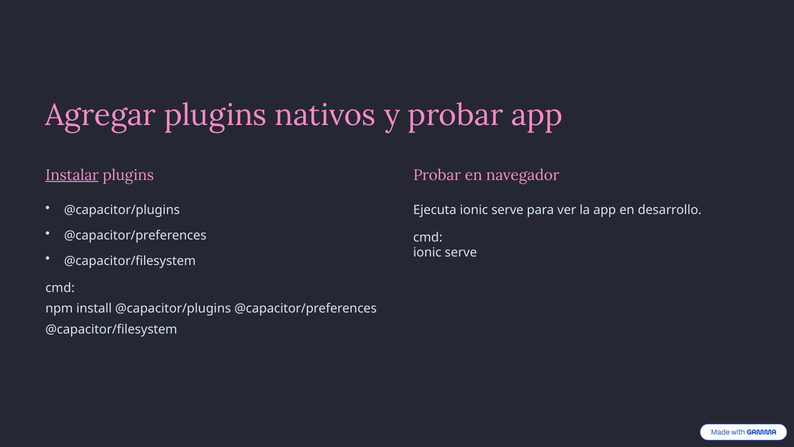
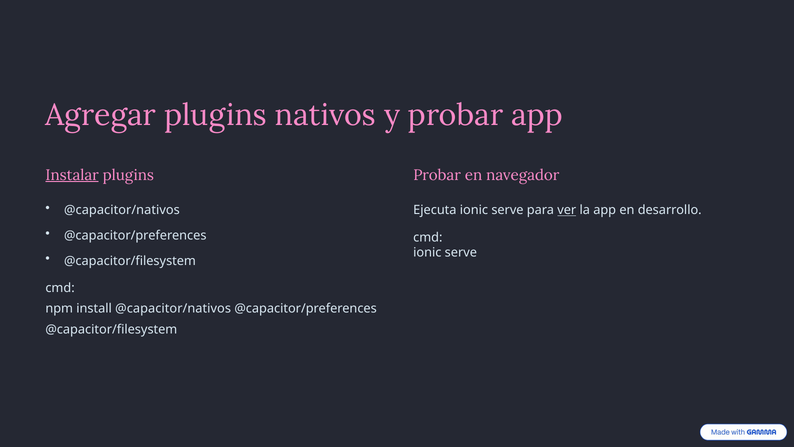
@capacitor/plugins: @capacitor/plugins -> @capacitor/nativos (122, 210)
ver underline: none -> present (567, 210)
install @capacitor/plugins: @capacitor/plugins -> @capacitor/nativos (173, 308)
